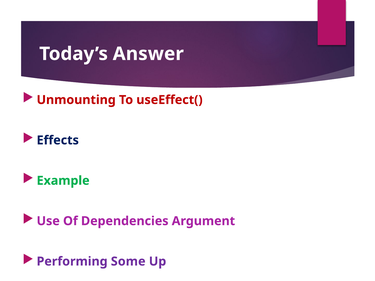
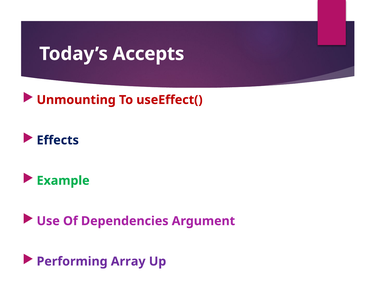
Answer: Answer -> Accepts (148, 54)
Some: Some -> Array (128, 262)
